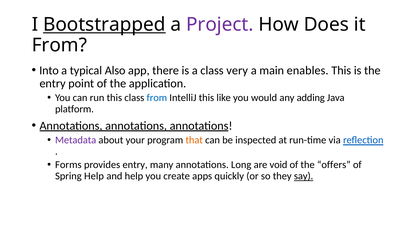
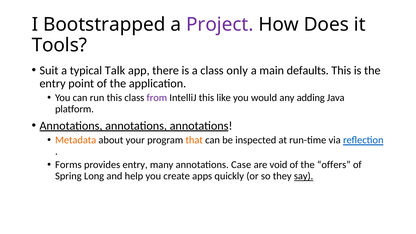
Bootstrapped underline: present -> none (104, 25)
From: From -> Tools (59, 45)
Into: Into -> Suit (49, 70)
Also: Also -> Talk (115, 70)
very: very -> only (237, 70)
enables: enables -> defaults (308, 70)
from colour: blue -> purple (157, 98)
Metadata colour: purple -> orange (76, 140)
Long: Long -> Case (241, 165)
Spring Help: Help -> Long (94, 176)
